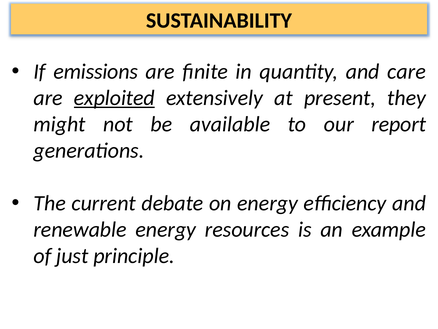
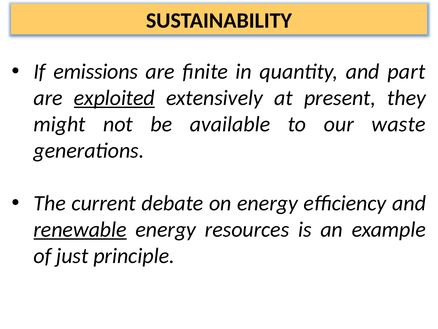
care: care -> part (406, 72)
report: report -> waste (399, 124)
renewable underline: none -> present (80, 229)
